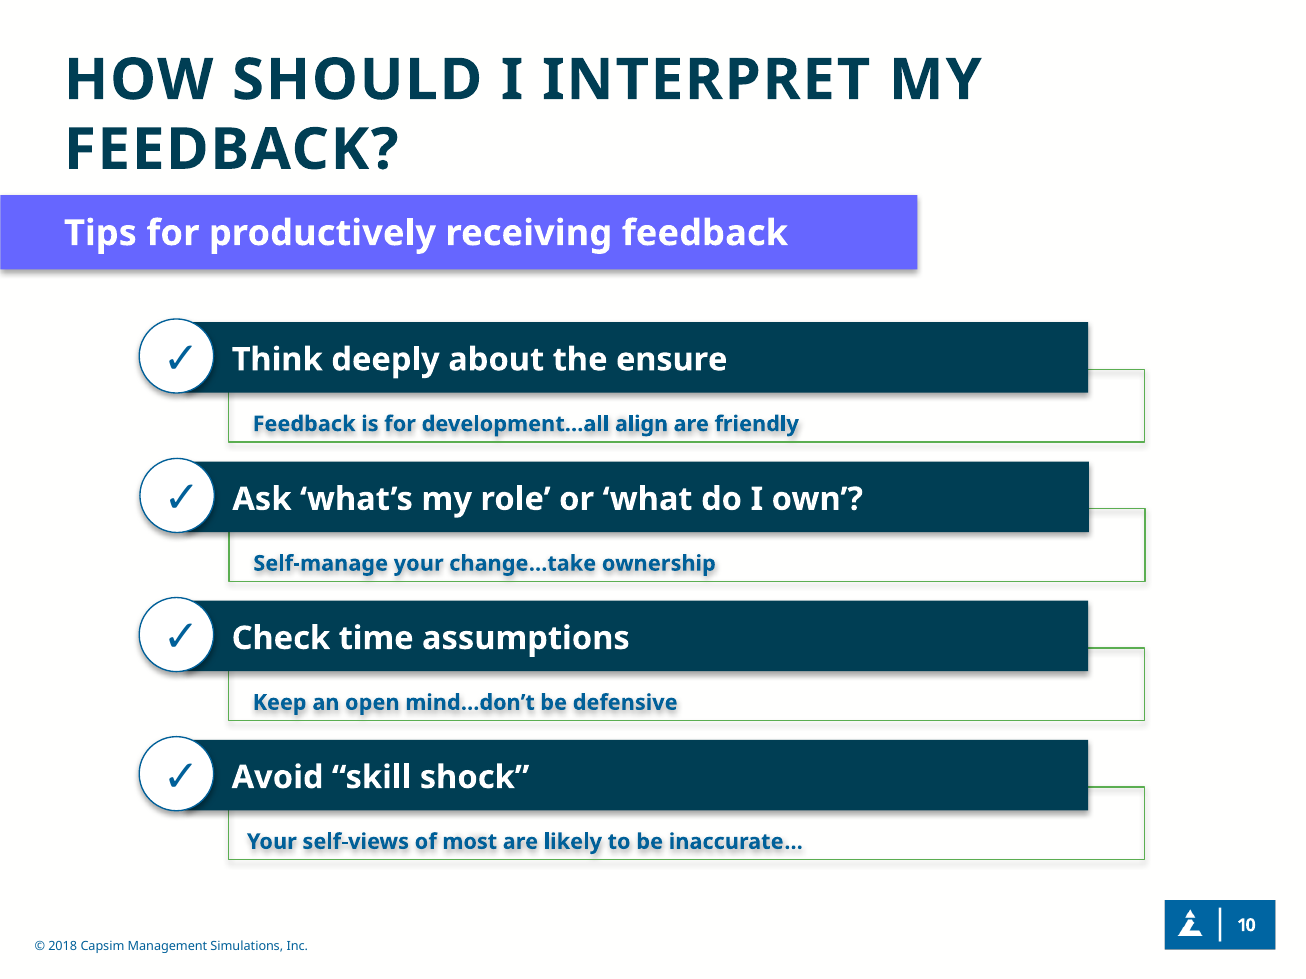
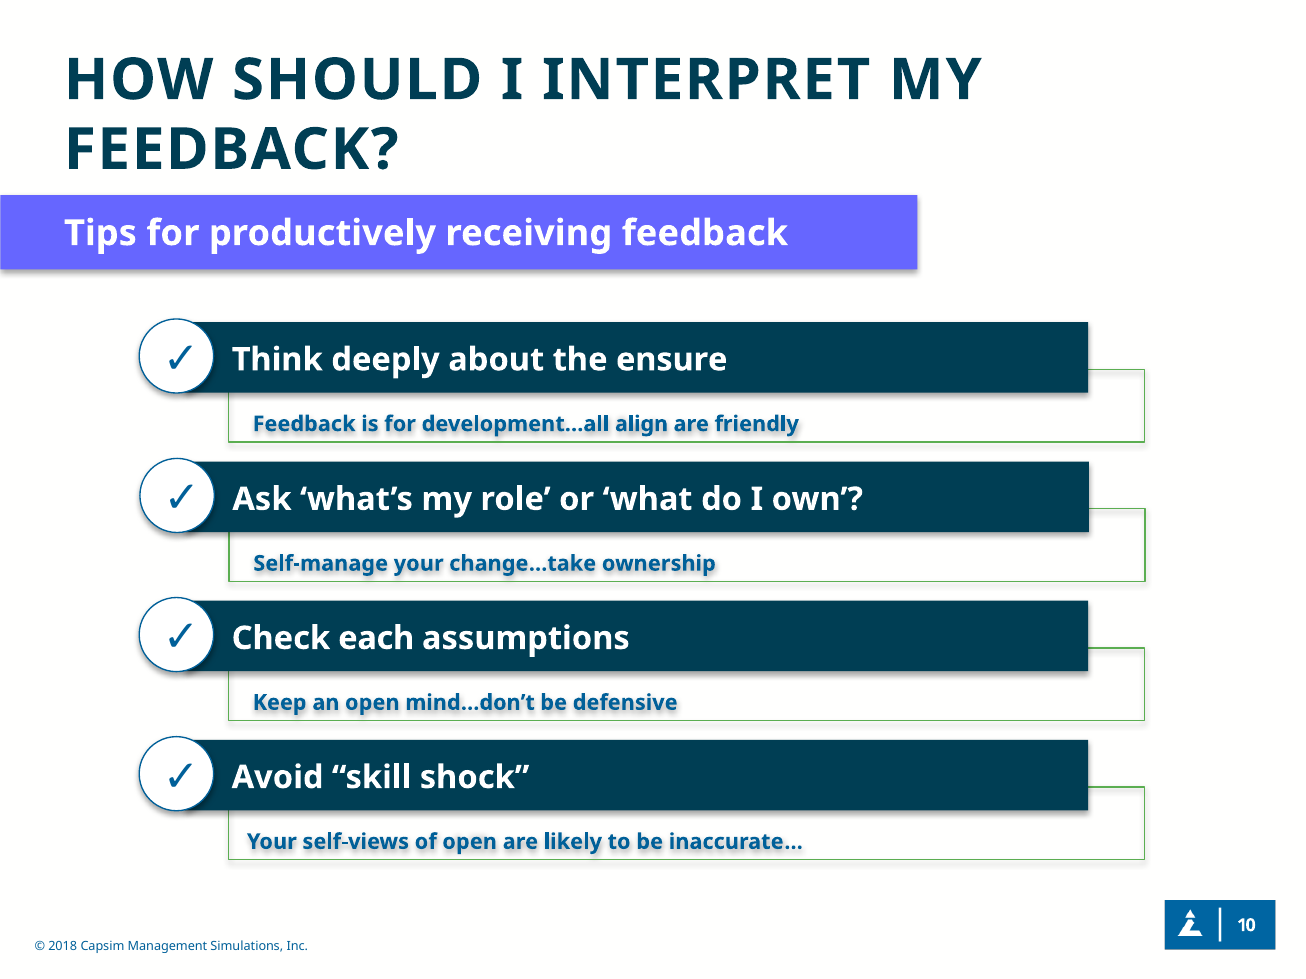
time: time -> each (376, 639)
of most: most -> open (470, 842)
